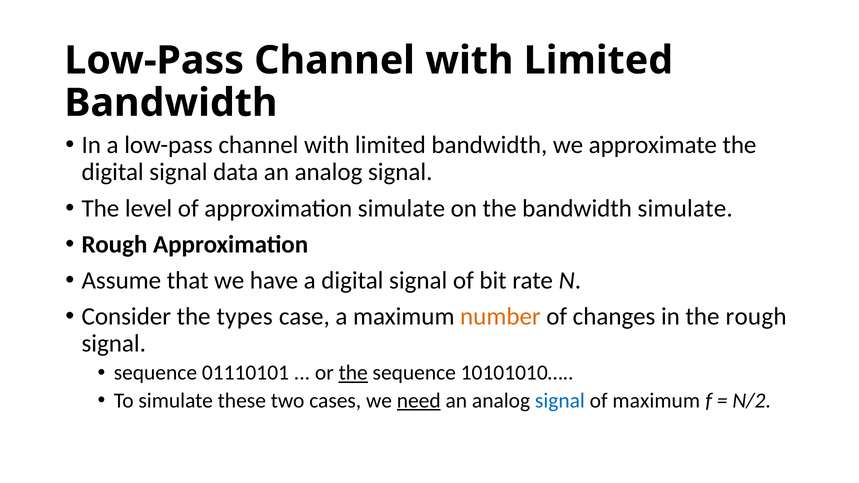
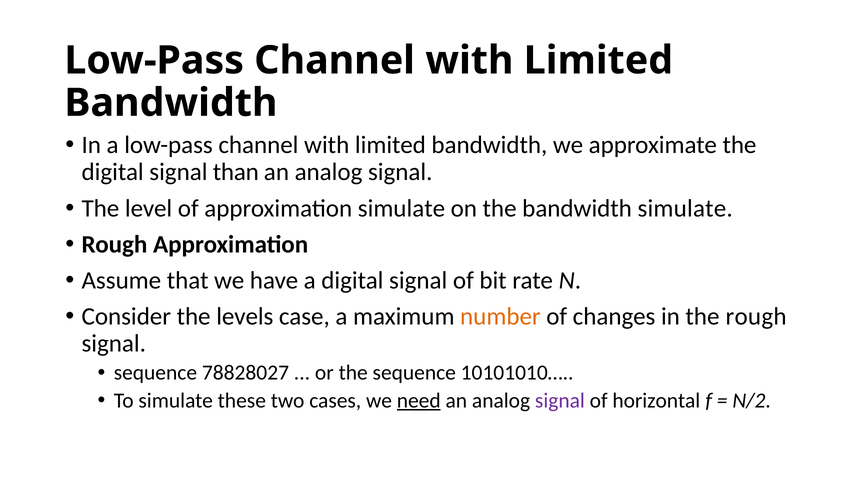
data: data -> than (236, 172)
types: types -> levels (245, 316)
01110101: 01110101 -> 78828027 (245, 373)
the underline: present -> none (353, 373)
signal colour: blue -> purple (560, 401)
of maximum: maximum -> horizontal (656, 401)
